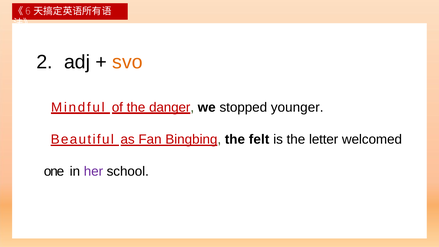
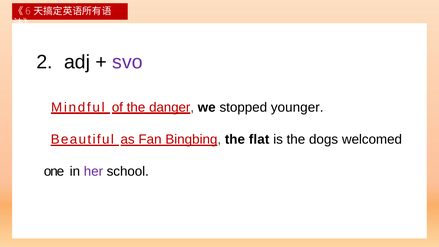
svo colour: orange -> purple (127, 62)
felt: felt -> flat (259, 140)
letter: letter -> dogs (324, 140)
